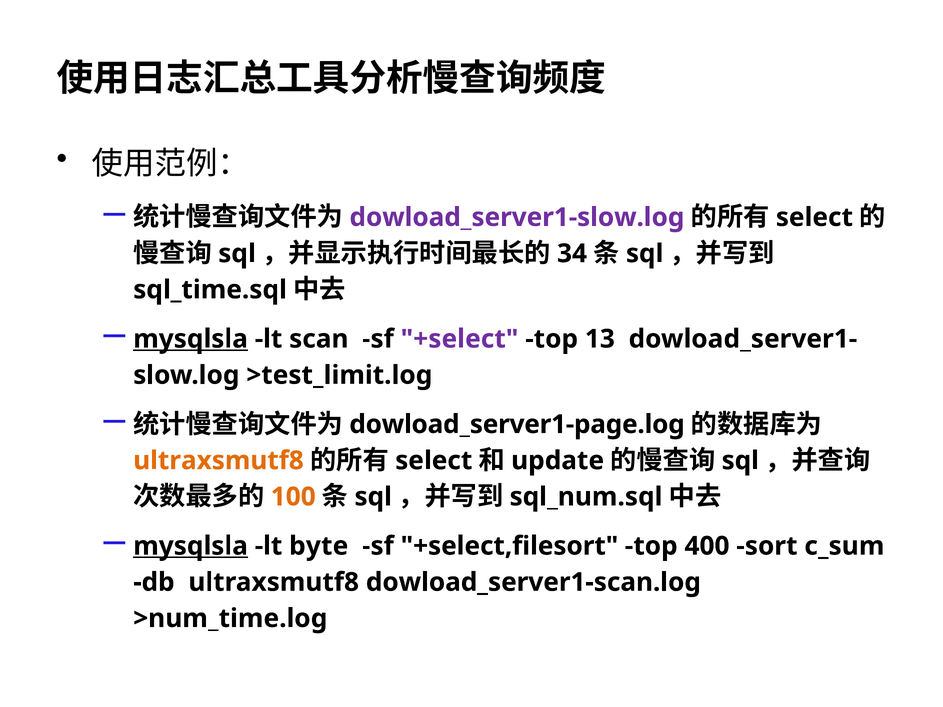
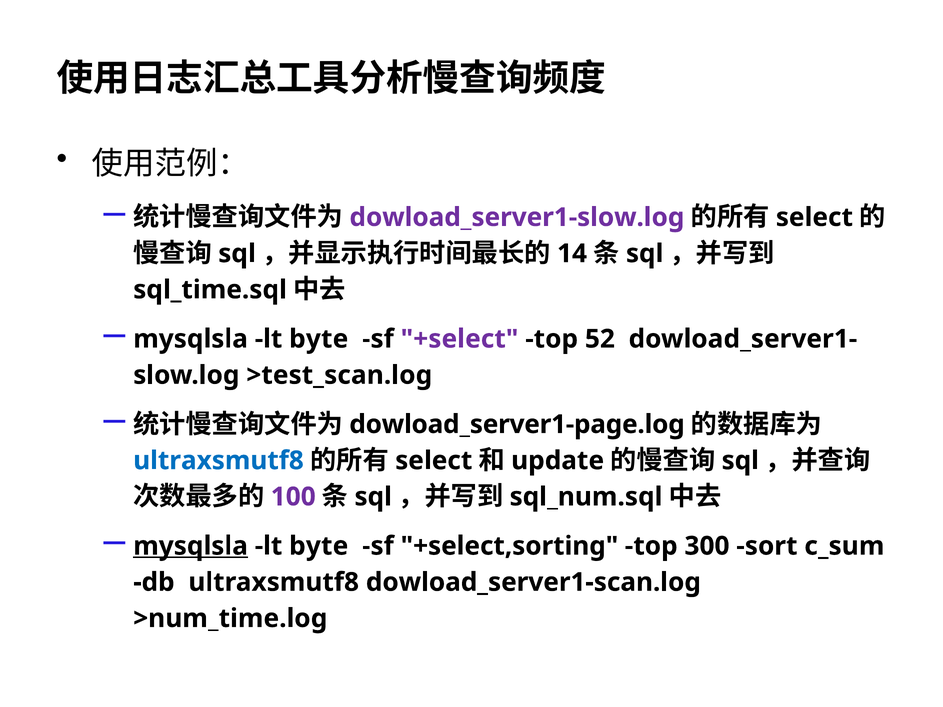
34: 34 -> 14 (572, 254)
mysqlsla underline: present -> none (191, 339)
scan: scan -> byte (319, 339)
13: 13 -> 52 (600, 339)
>test_limit.log: >test_limit.log -> >test_scan.log (339, 375)
ultraxsmutf8 colour: orange -> blue (219, 461)
100 colour: orange -> purple (293, 497)
+select,filesort: +select,filesort -> +select,sorting (509, 546)
400: 400 -> 300 (707, 546)
